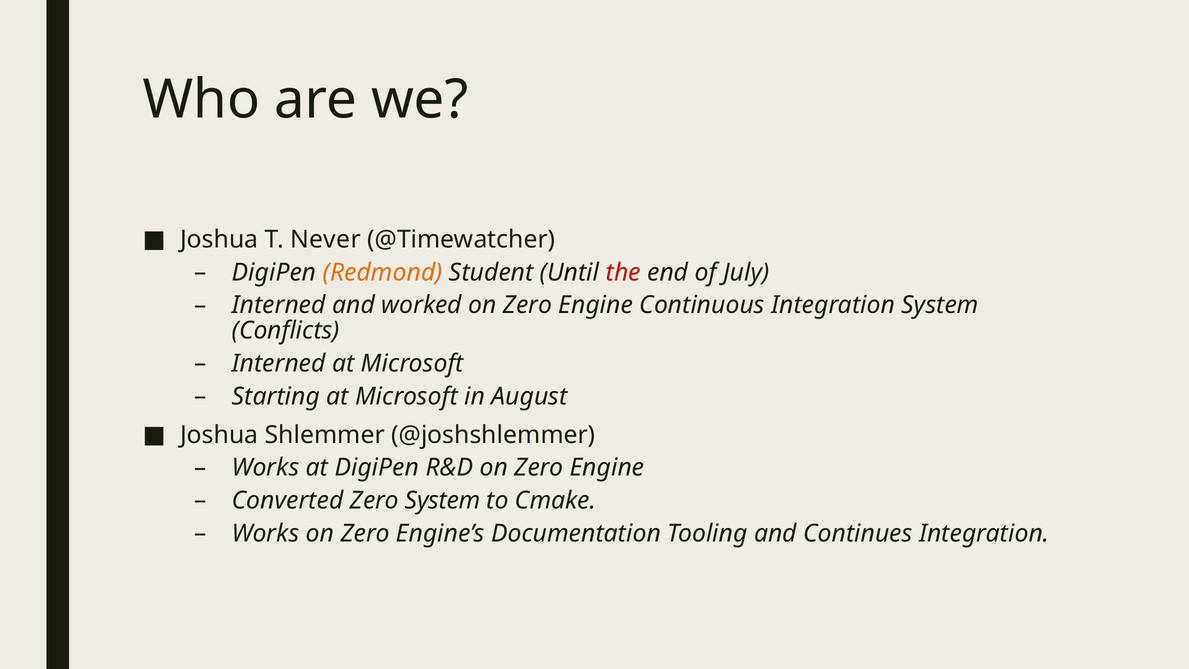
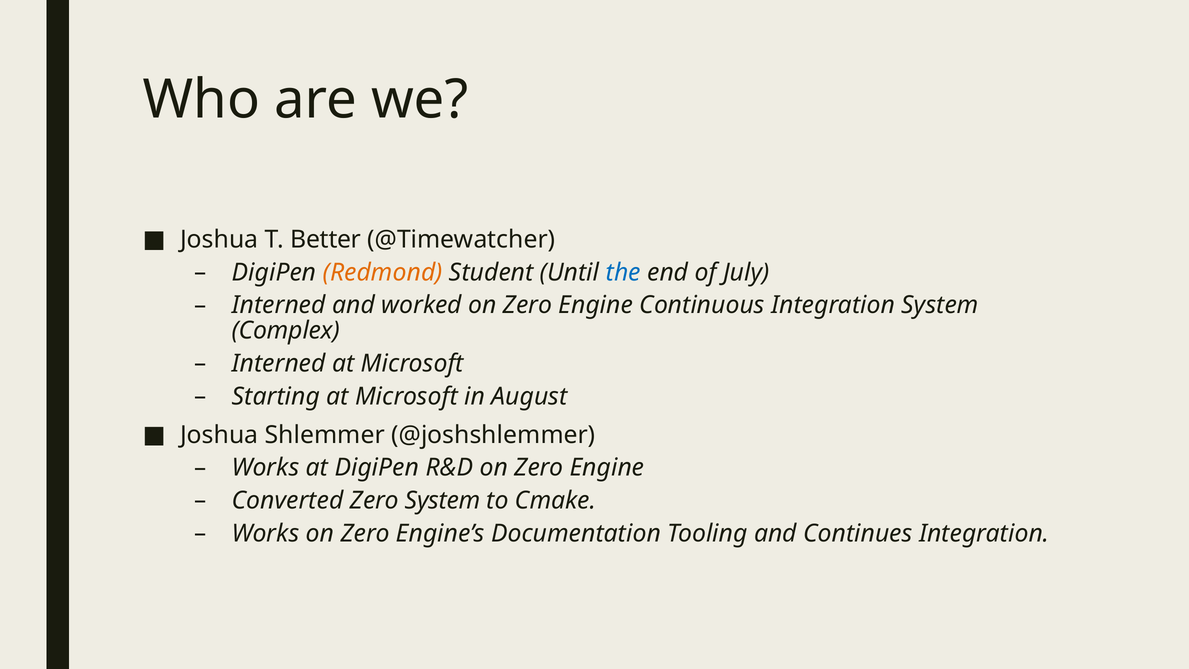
Never: Never -> Better (326, 239)
the colour: red -> blue (623, 272)
Conflicts: Conflicts -> Complex (286, 330)
